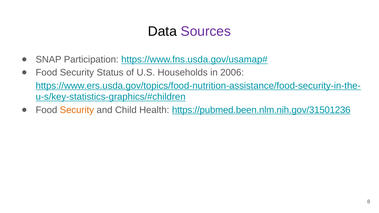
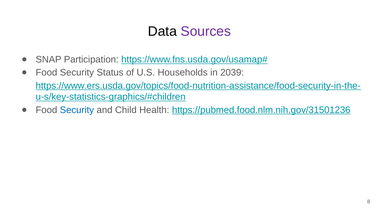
2006: 2006 -> 2039 (232, 73)
Security colour: orange -> blue (77, 110)
https://pubmed.been.nlm.nih.gov/31501236: https://pubmed.been.nlm.nih.gov/31501236 -> https://pubmed.food.nlm.nih.gov/31501236 (261, 110)
